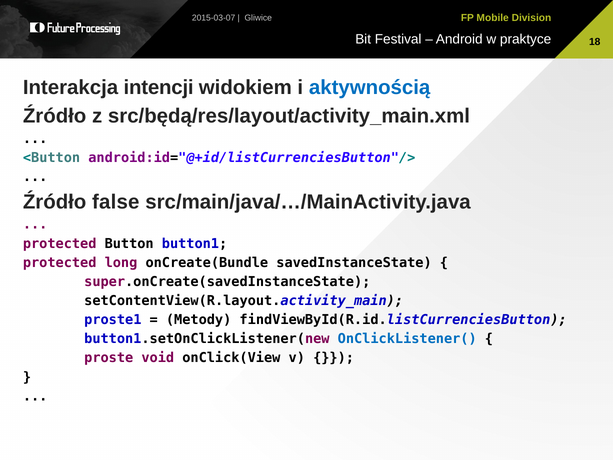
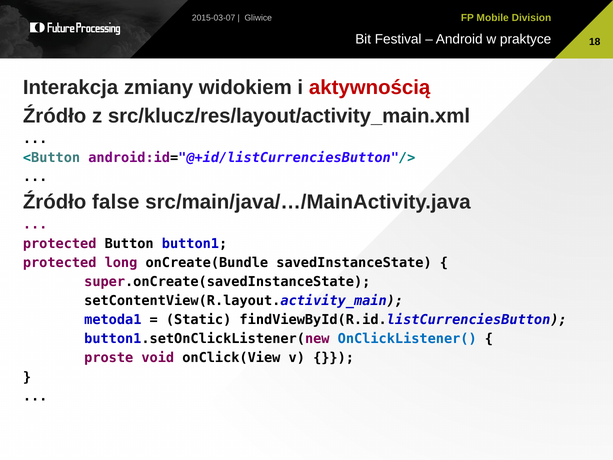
intencji: intencji -> zmiany (159, 87)
aktywnością colour: blue -> red (370, 87)
src/będą/res/layout/activity_main.xml: src/będą/res/layout/activity_main.xml -> src/klucz/res/layout/activity_main.xml (289, 116)
proste1: proste1 -> metoda1 (113, 320)
Metody: Metody -> Static (199, 320)
